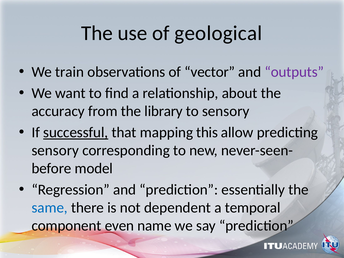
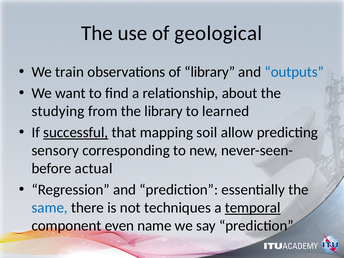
of vector: vector -> library (210, 72)
outputs colour: purple -> blue (294, 72)
accuracy: accuracy -> studying (58, 111)
to sensory: sensory -> learned (226, 111)
this: this -> soil (207, 133)
model: model -> actual (94, 168)
dependent: dependent -> techniques (178, 208)
temporal underline: none -> present (253, 208)
